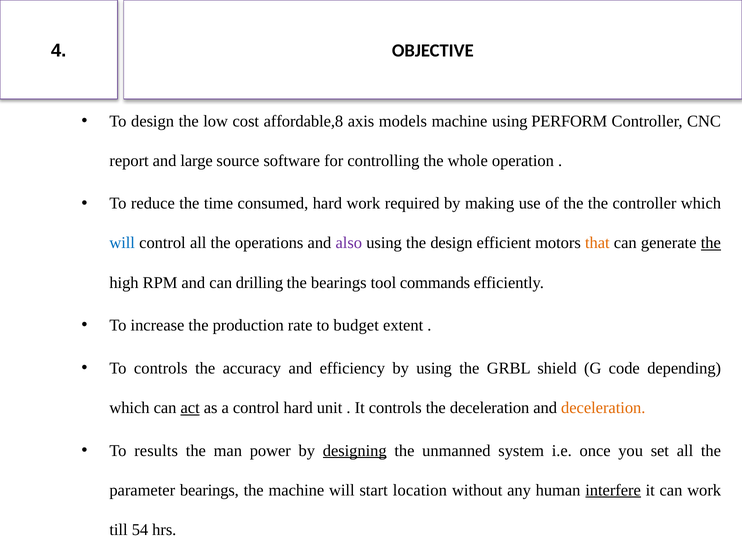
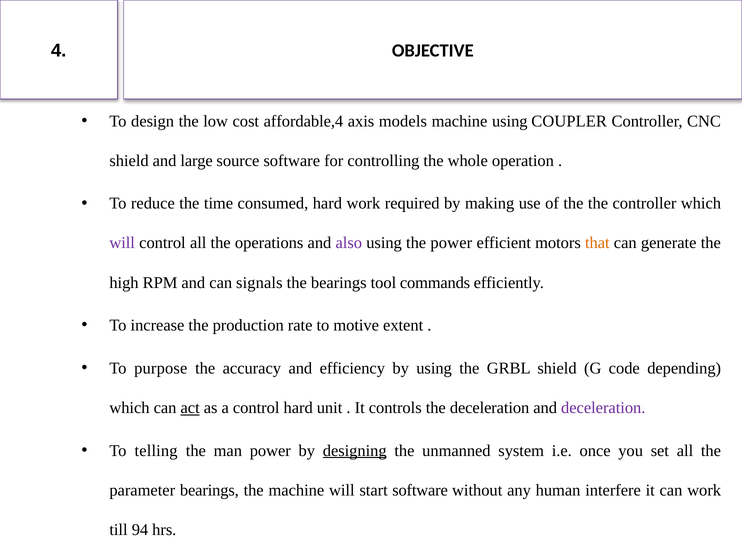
affordable,8: affordable,8 -> affordable,4 (303, 121)
PERFORM: PERFORM -> COUPLER (569, 121)
report: report -> shield (129, 161)
will colour: blue -> purple (122, 243)
the design: design -> power (451, 243)
the underline: present -> none (711, 243)
drilling: drilling -> signals (259, 282)
budget: budget -> motive (356, 325)
To controls: controls -> purpose (161, 368)
deceleration colour: orange -> purple (603, 407)
results: results -> telling (156, 450)
start location: location -> software (420, 490)
interfere underline: present -> none (613, 490)
54: 54 -> 94 (140, 529)
